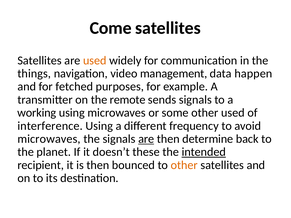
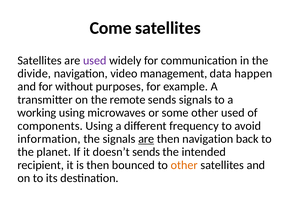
used colour: orange -> purple (95, 61)
things: things -> divide (34, 74)
fetched: fetched -> without (74, 87)
interference: interference -> components (50, 126)
microwaves: microwaves -> information (49, 139)
then determine: determine -> navigation (208, 139)
doesn’t these: these -> sends (146, 152)
intended underline: present -> none (204, 152)
